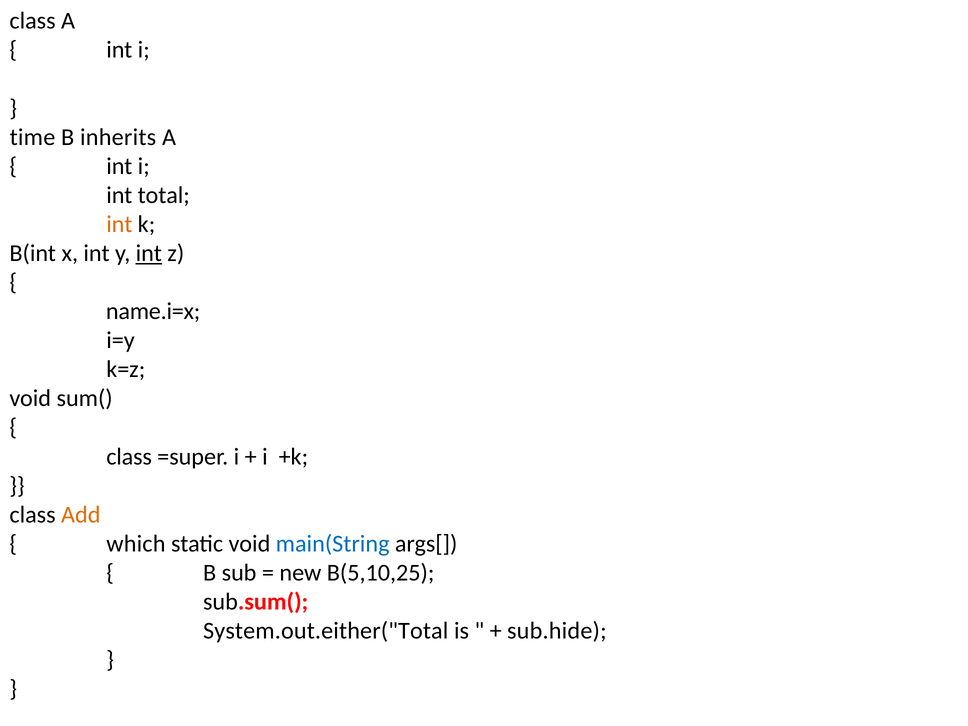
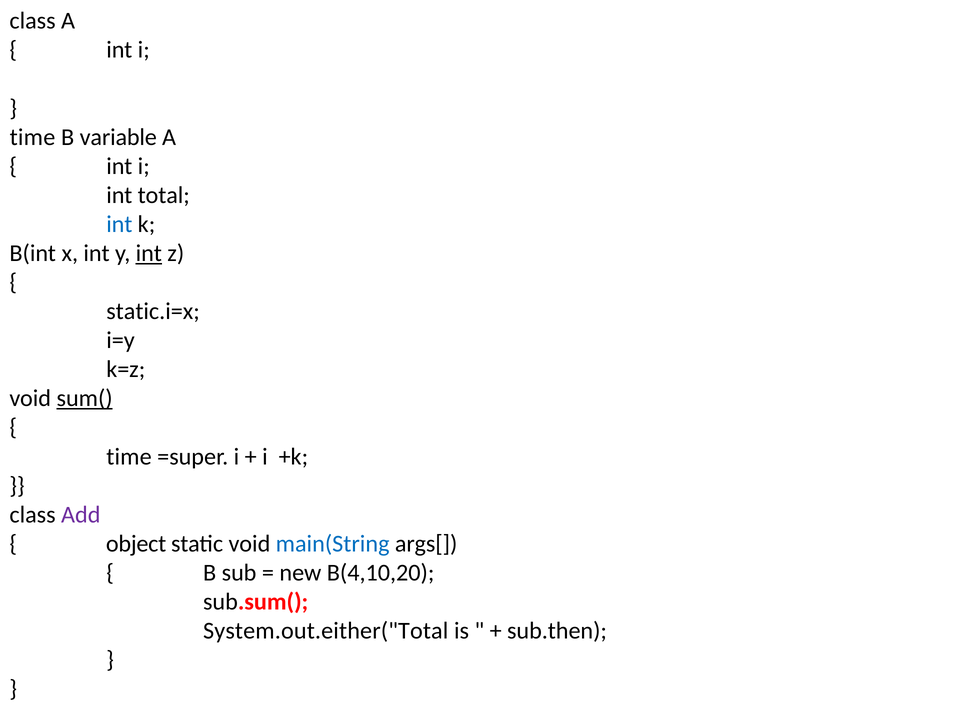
inherits: inherits -> variable (118, 137)
int colour: orange -> blue (119, 224)
name.i=x: name.i=x -> static.i=x (153, 311)
sum( underline: none -> present (85, 398)
class: class -> time (129, 457)
Add colour: orange -> purple (81, 515)
which: which -> object (136, 544)
B(5,10,25: B(5,10,25 -> B(4,10,20 (381, 573)
sub.hide: sub.hide -> sub.then (557, 631)
